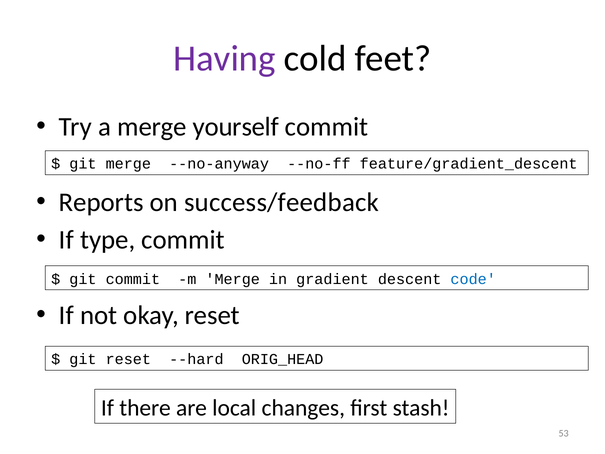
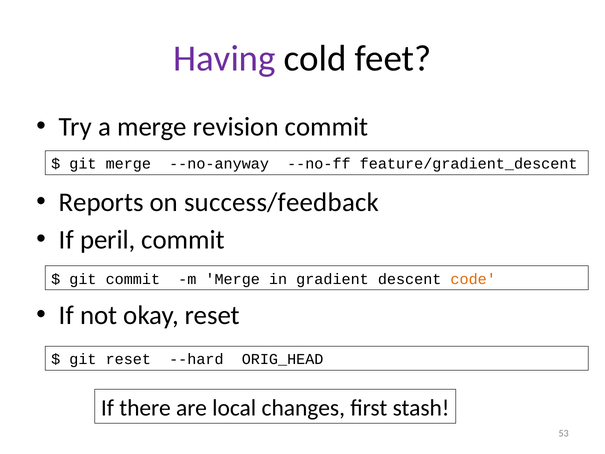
yourself: yourself -> revision (236, 127)
type: type -> peril (108, 240)
code colour: blue -> orange (473, 279)
